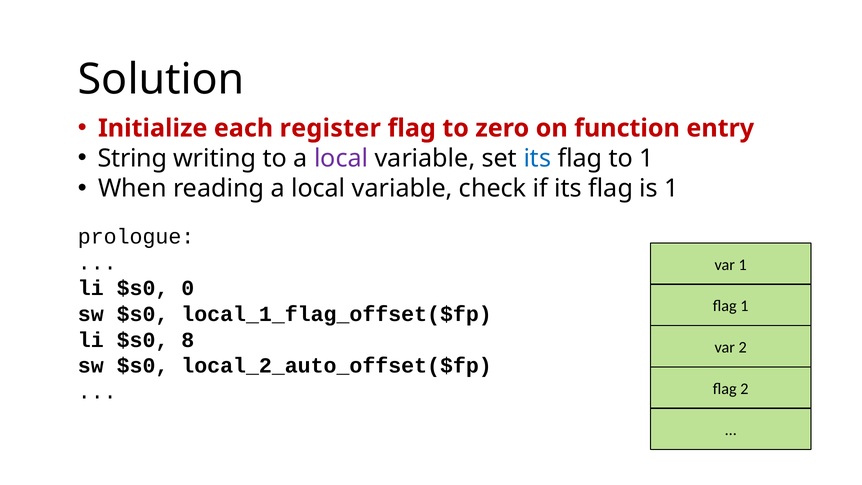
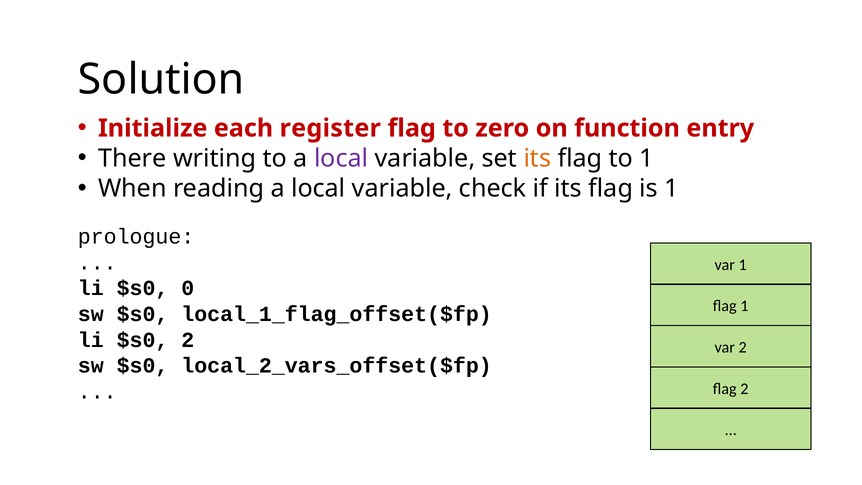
String: String -> There (132, 158)
its colour: blue -> orange (537, 158)
$s0 8: 8 -> 2 (188, 340)
local_2_auto_offset($fp: local_2_auto_offset($fp -> local_2_vars_offset($fp (337, 366)
